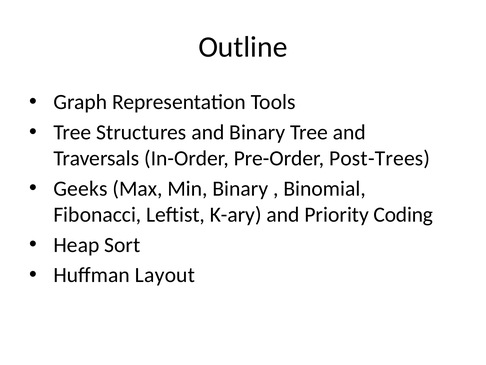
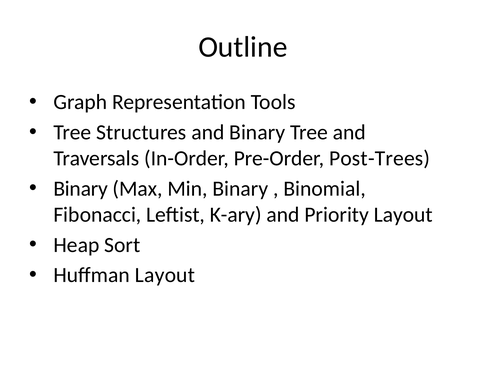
Geeks: Geeks -> Binary (81, 188)
Priority Coding: Coding -> Layout (403, 214)
